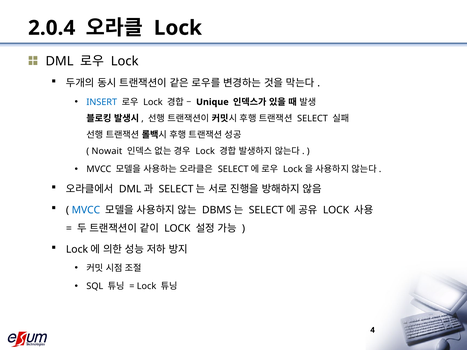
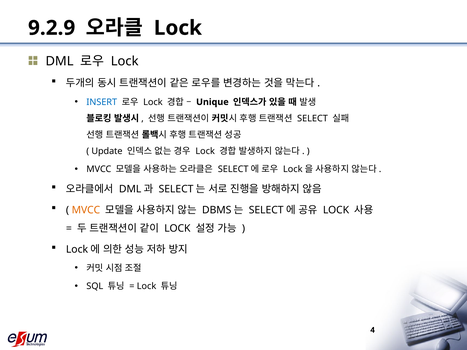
2.0.4: 2.0.4 -> 9.2.9 (52, 28)
Nowait: Nowait -> Update (107, 151)
MVCC colour: blue -> orange (86, 210)
